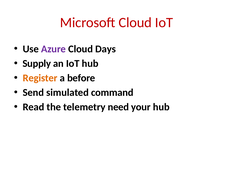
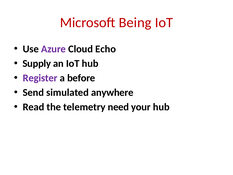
Microsoft Cloud: Cloud -> Being (135, 23)
Days: Days -> Echo (106, 49)
Register colour: orange -> purple (40, 78)
command: command -> anywhere (112, 92)
